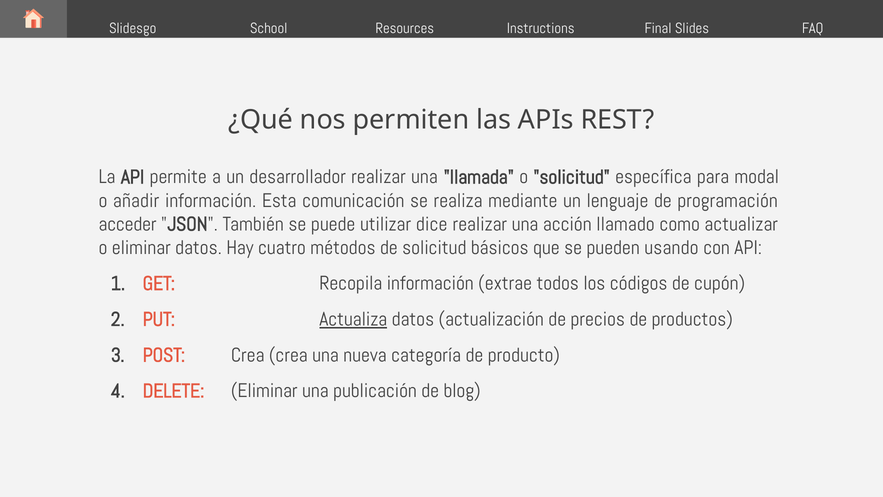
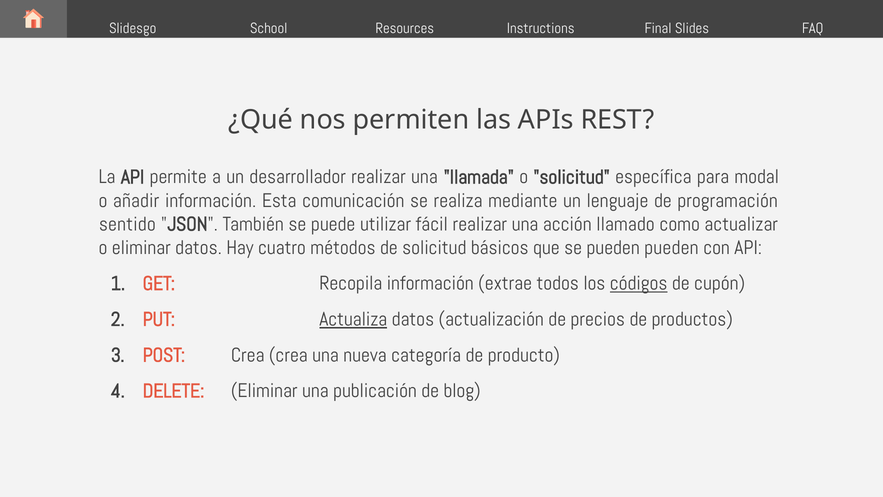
acceder: acceder -> sentido (127, 224)
dice: dice -> fácil (432, 224)
pueden usando: usando -> pueden (671, 247)
códigos underline: none -> present (639, 283)
